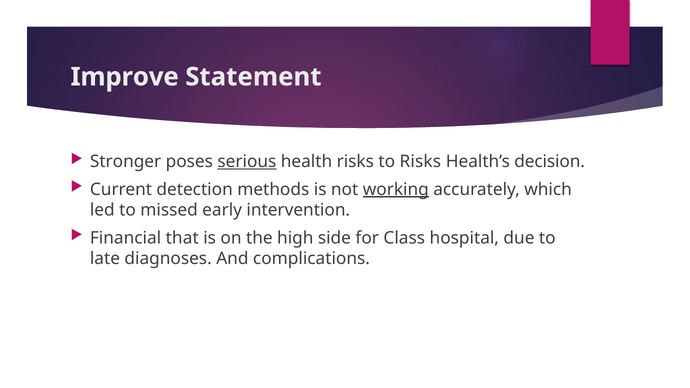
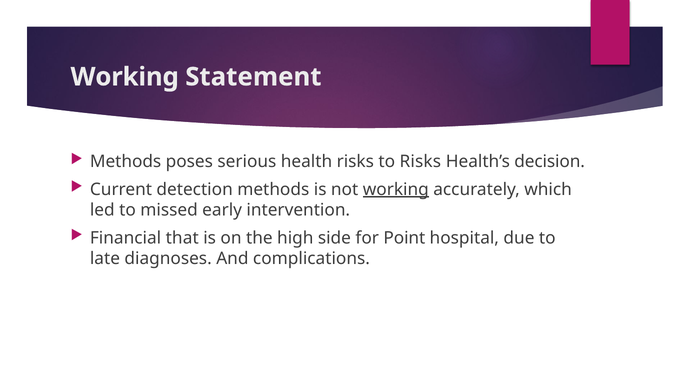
Improve: Improve -> Working (125, 77)
Stronger: Stronger -> Methods (126, 161)
serious underline: present -> none (247, 161)
Class: Class -> Point (404, 238)
